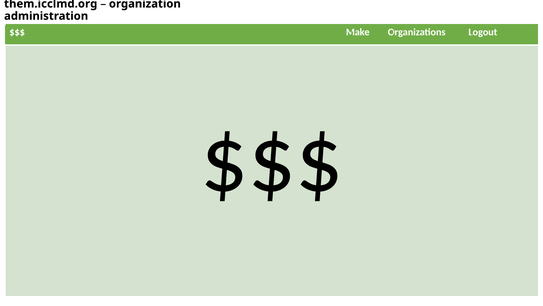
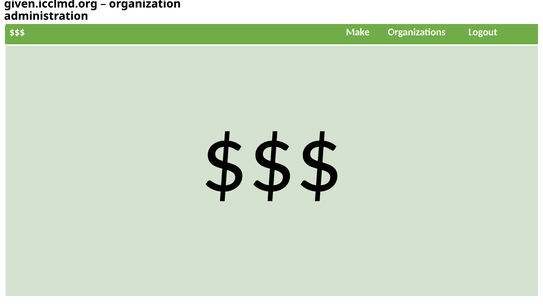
them.icclmd.org: them.icclmd.org -> given.icclmd.org (51, 4)
